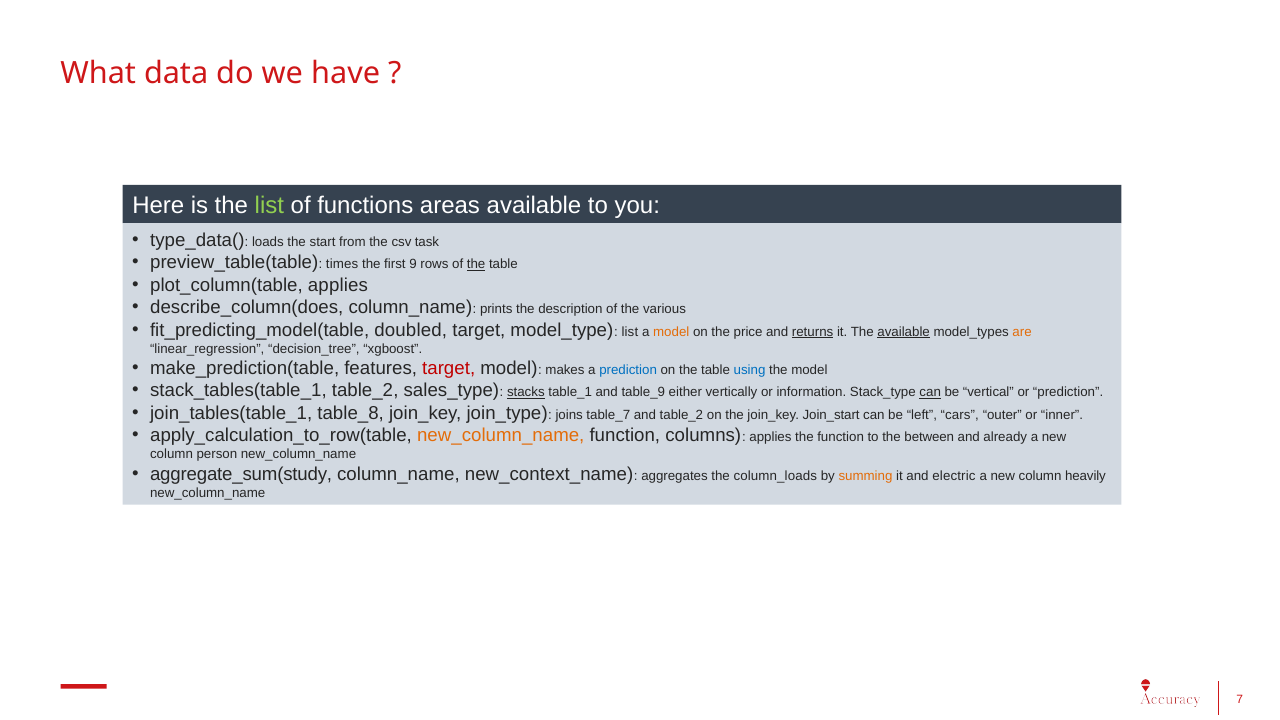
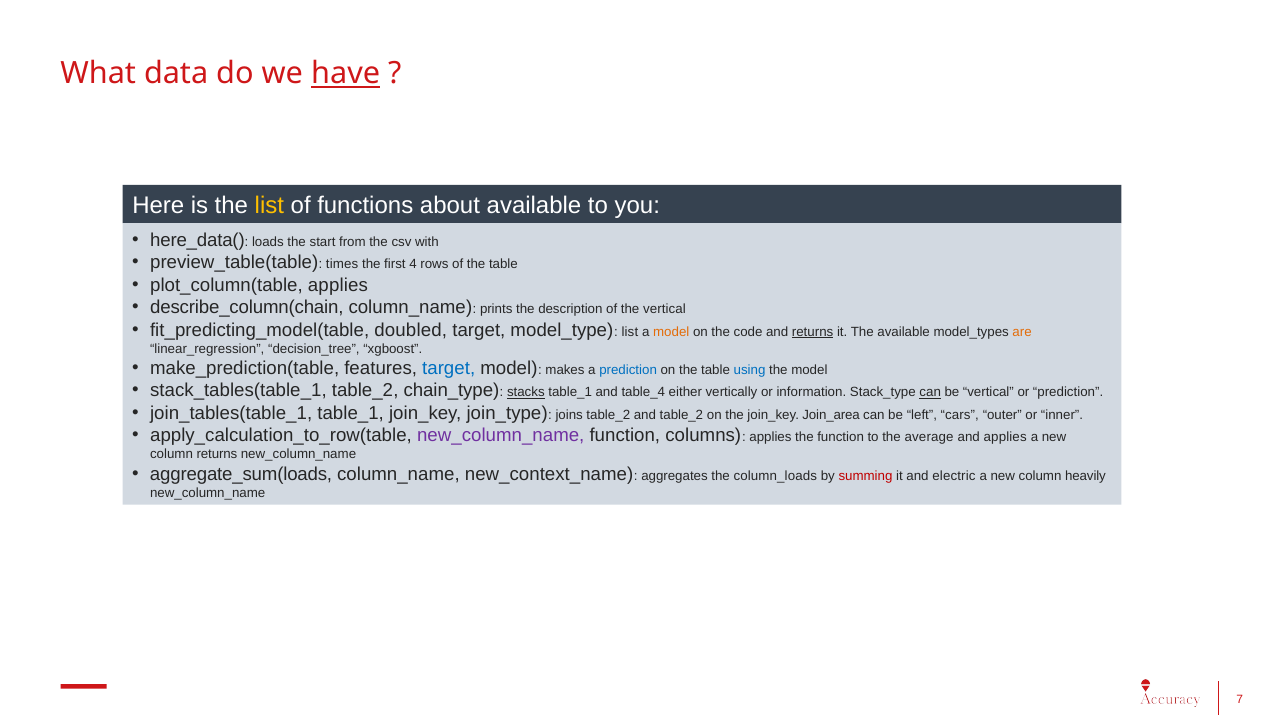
have underline: none -> present (346, 73)
list colour: light green -> yellow (269, 206)
areas: areas -> about (450, 206)
type_data(: type_data( -> here_data( (197, 240)
task: task -> with (427, 242)
9: 9 -> 4 (413, 264)
the underline: present -> none (476, 264)
describe_column(does: describe_column(does -> describe_column(chain (247, 308)
the various: various -> vertical (664, 309)
price: price -> code (748, 332)
available underline: present -> none (904, 332)
target colour: red -> blue (449, 368)
sales_type: sales_type -> chain_type (451, 391)
table_9: table_9 -> table_4 (643, 393)
join_tables(table_1 table_8: table_8 -> table_1 (351, 413)
joins table_7: table_7 -> table_2 (608, 415)
Join_start: Join_start -> Join_area (831, 415)
new_column_name colour: orange -> purple (501, 436)
between: between -> average (929, 437)
and already: already -> applies (1005, 437)
column person: person -> returns (217, 454)
aggregate_sum(study: aggregate_sum(study -> aggregate_sum(loads (241, 474)
summing colour: orange -> red (865, 476)
